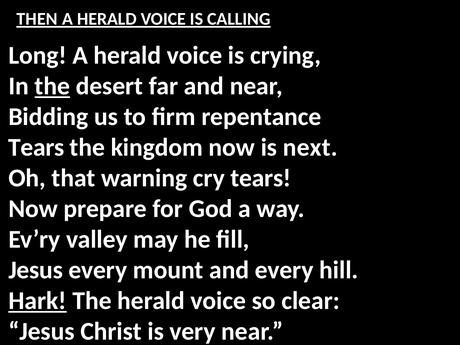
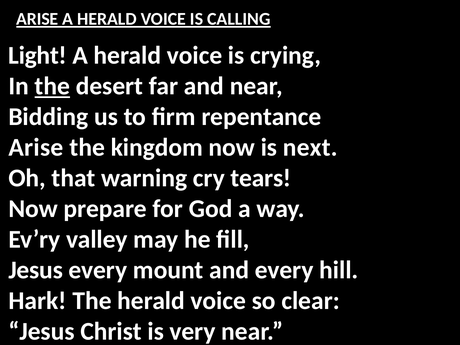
THEN: THEN -> ARISE (37, 19)
Long: Long -> Light (38, 55)
Tears: Tears -> Arise (36, 147)
Hark underline: present -> none (37, 301)
